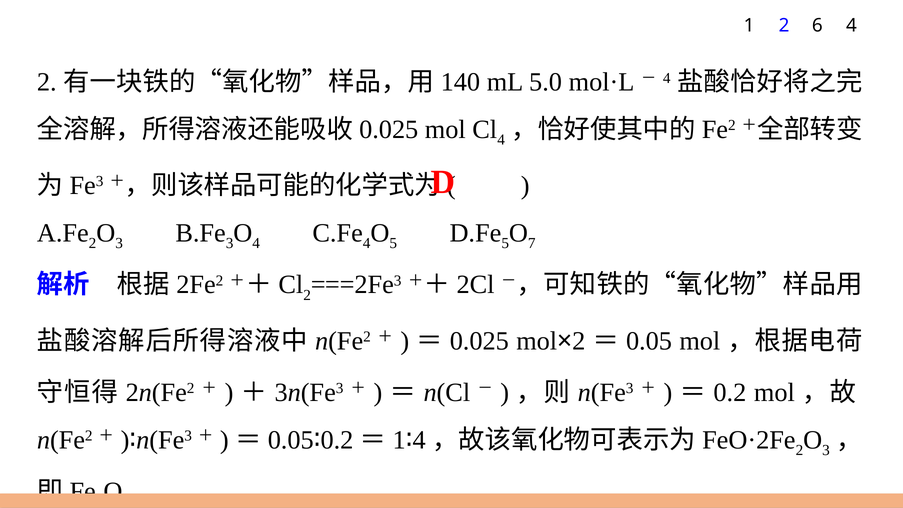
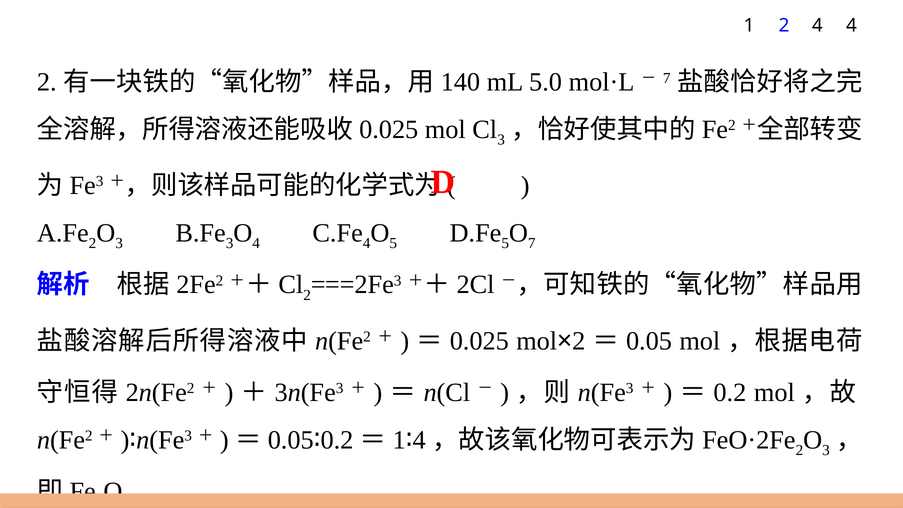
2 6: 6 -> 4 (817, 26)
4: 4 -> 7 (667, 78)
4: 4 -> 3 (501, 140)
